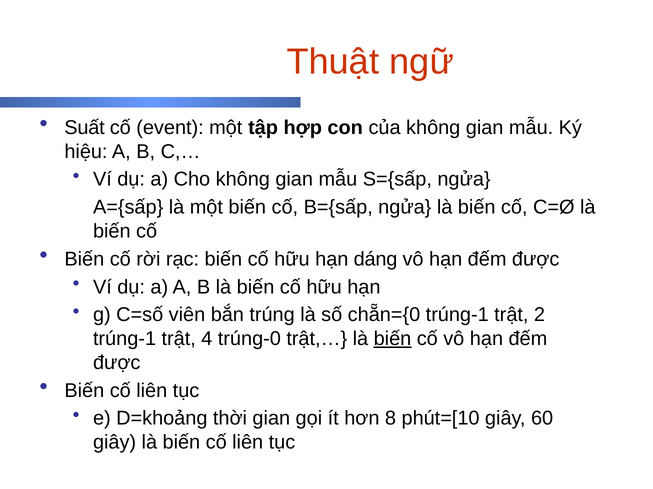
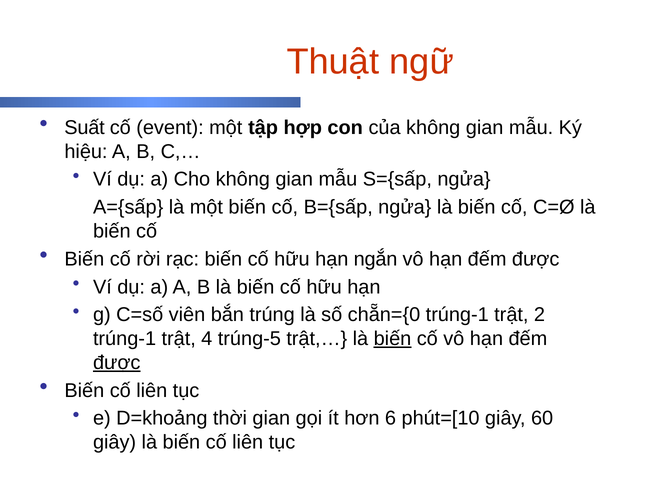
dáng: dáng -> ngắn (376, 259)
trúng-0: trúng-0 -> trúng-5 (249, 339)
được underline: none -> present (117, 363)
8: 8 -> 6 (390, 419)
